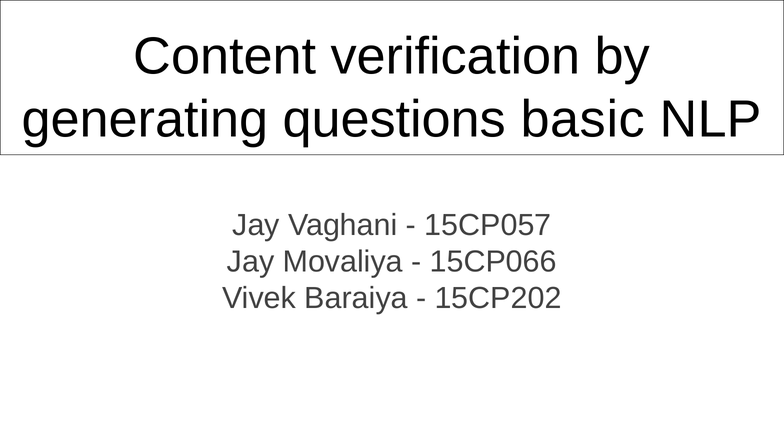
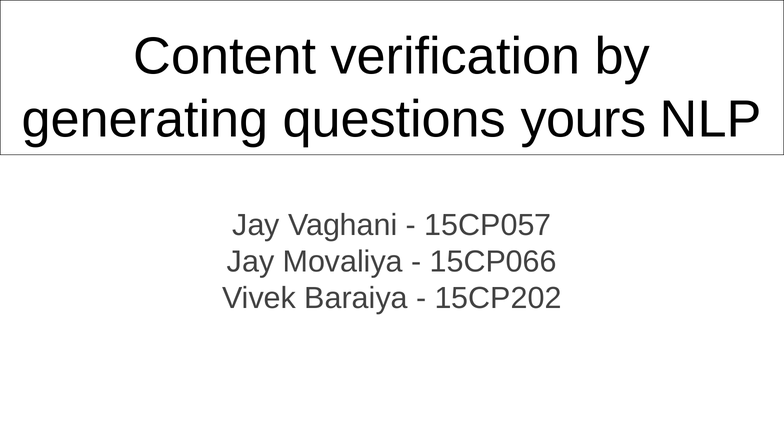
basic: basic -> yours (583, 119)
